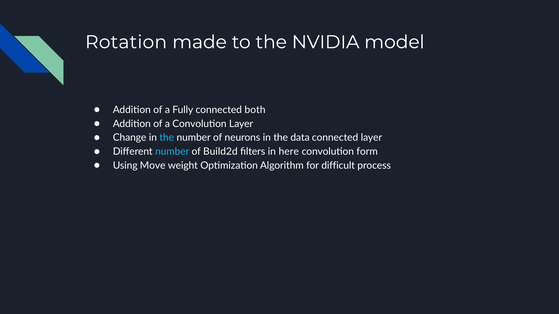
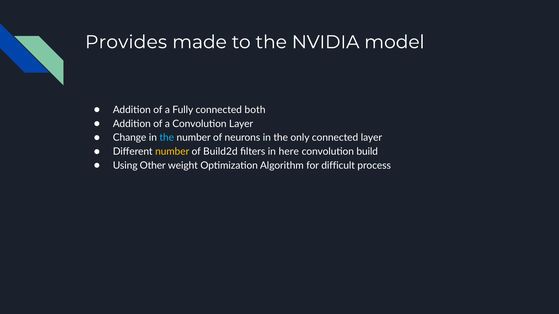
Rotation: Rotation -> Provides (126, 42)
data: data -> only (300, 138)
number colour: light blue -> yellow (172, 152)
form: form -> build (367, 152)
Move: Move -> Other (153, 166)
